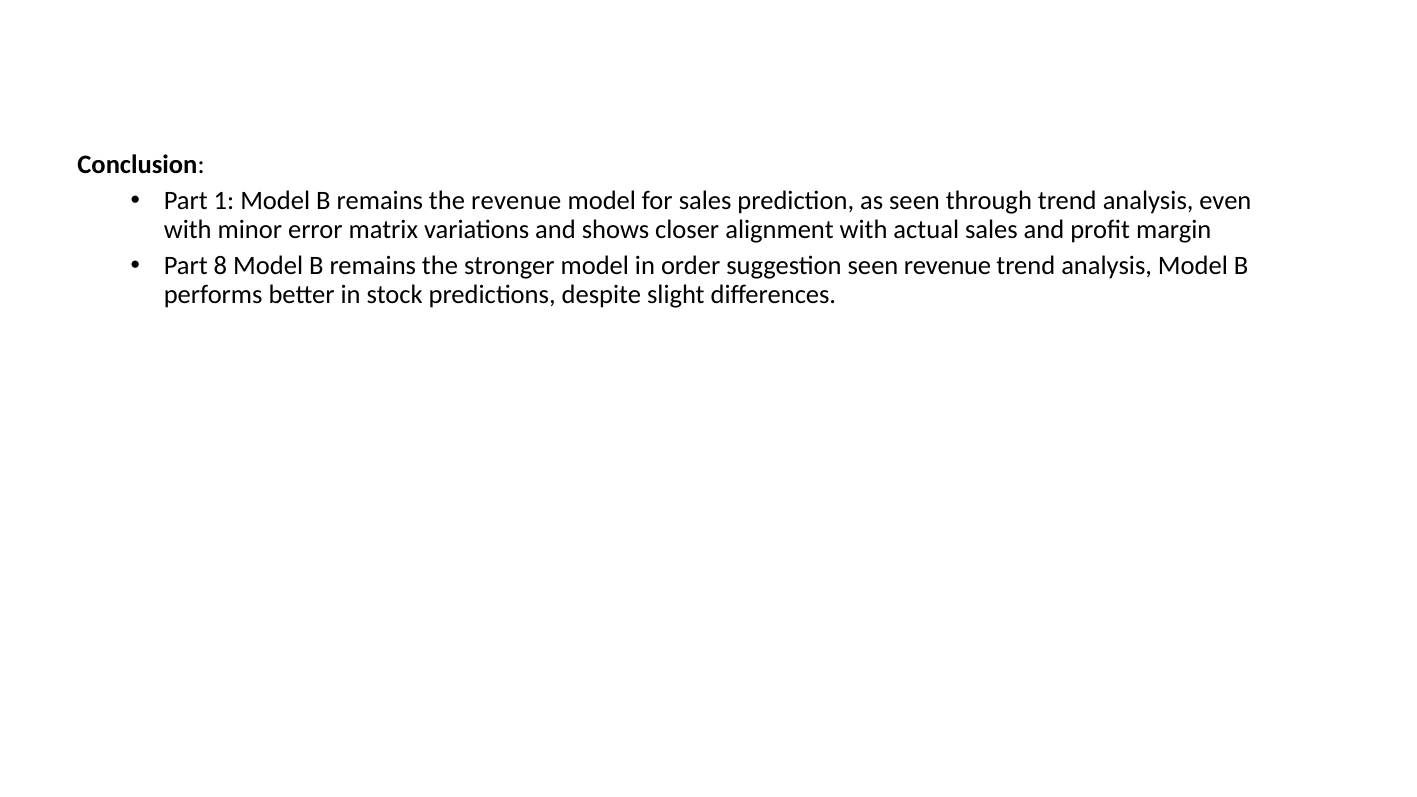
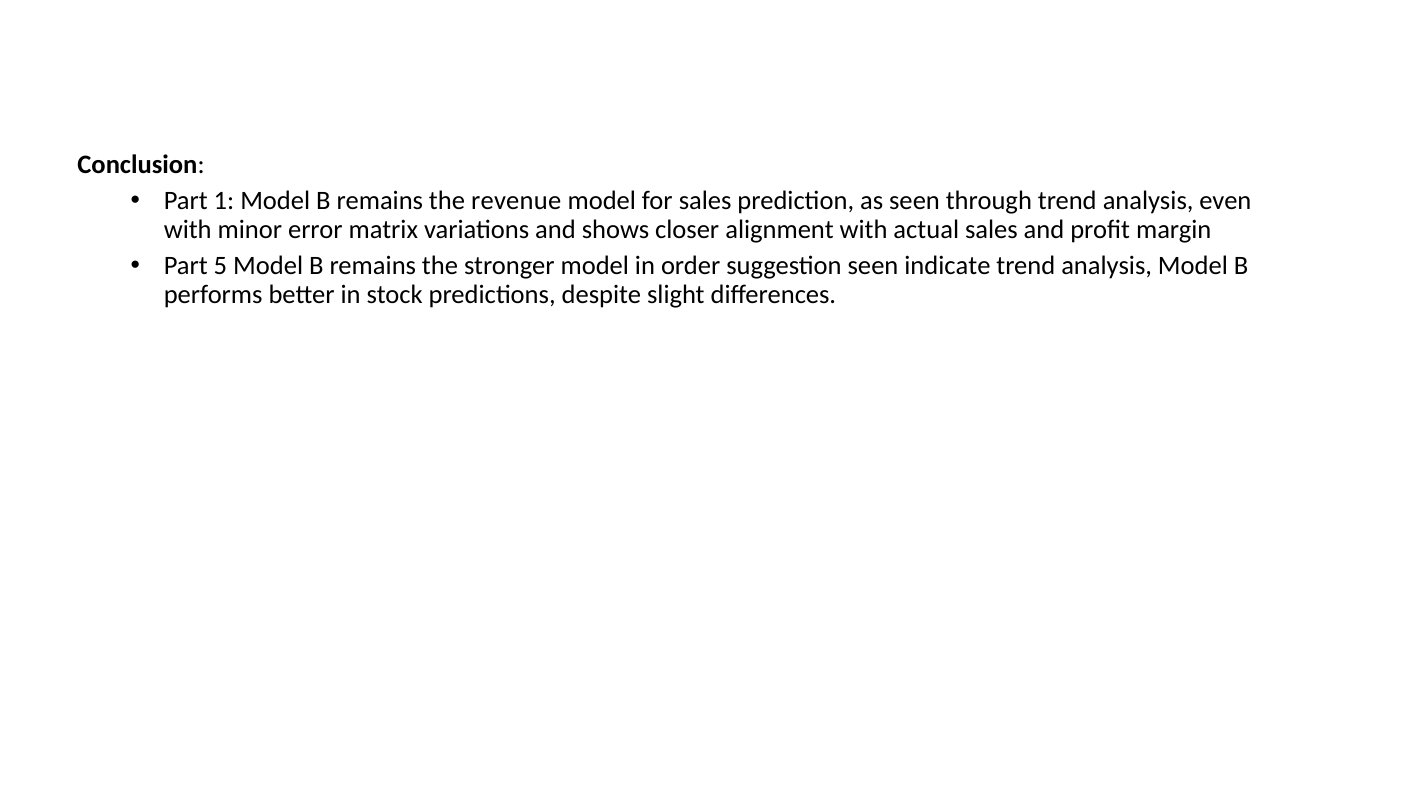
8: 8 -> 5 (220, 266)
seen revenue: revenue -> indicate (947, 266)
